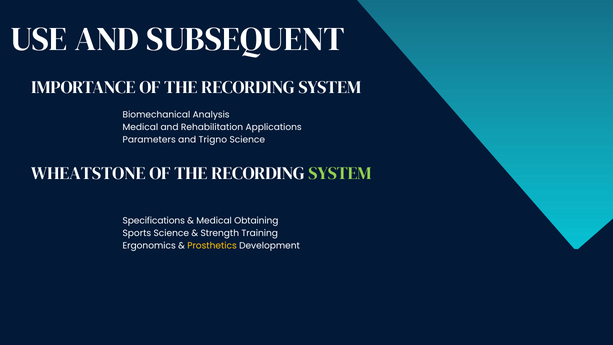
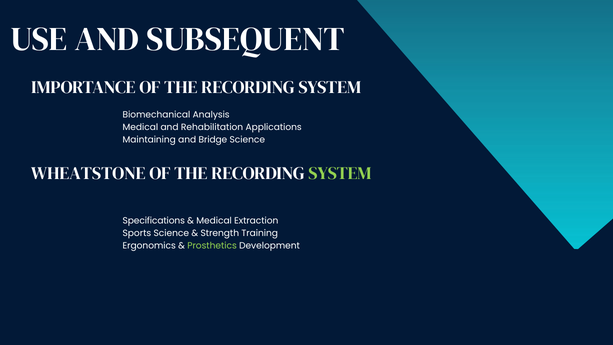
Parameters: Parameters -> Maintaining (149, 139)
Trigno: Trigno -> Bridge (213, 139)
Obtaining: Obtaining -> Extraction (256, 221)
Prosthetics colour: yellow -> light green (212, 246)
